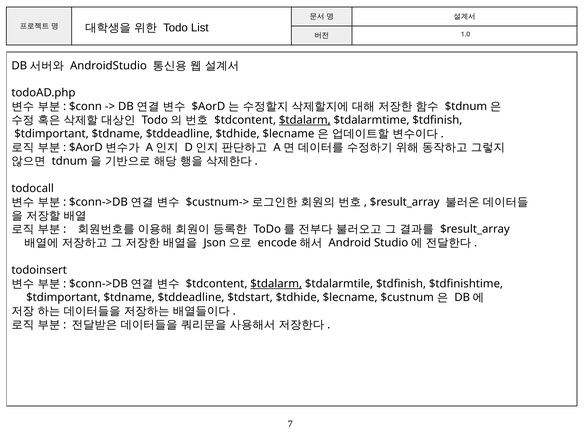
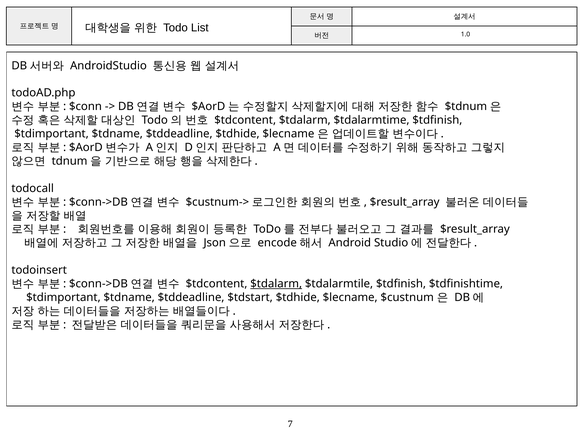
$tdalarm underline: present -> none (305, 120)
